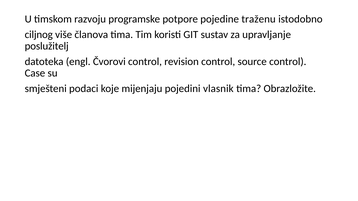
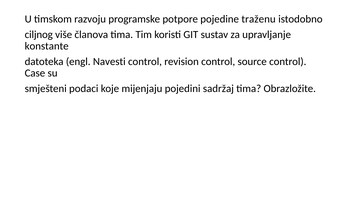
poslužitelj: poslužitelj -> konstante (47, 46)
Čvorovi: Čvorovi -> Navesti (109, 62)
vlasnik: vlasnik -> sadržaj (218, 89)
